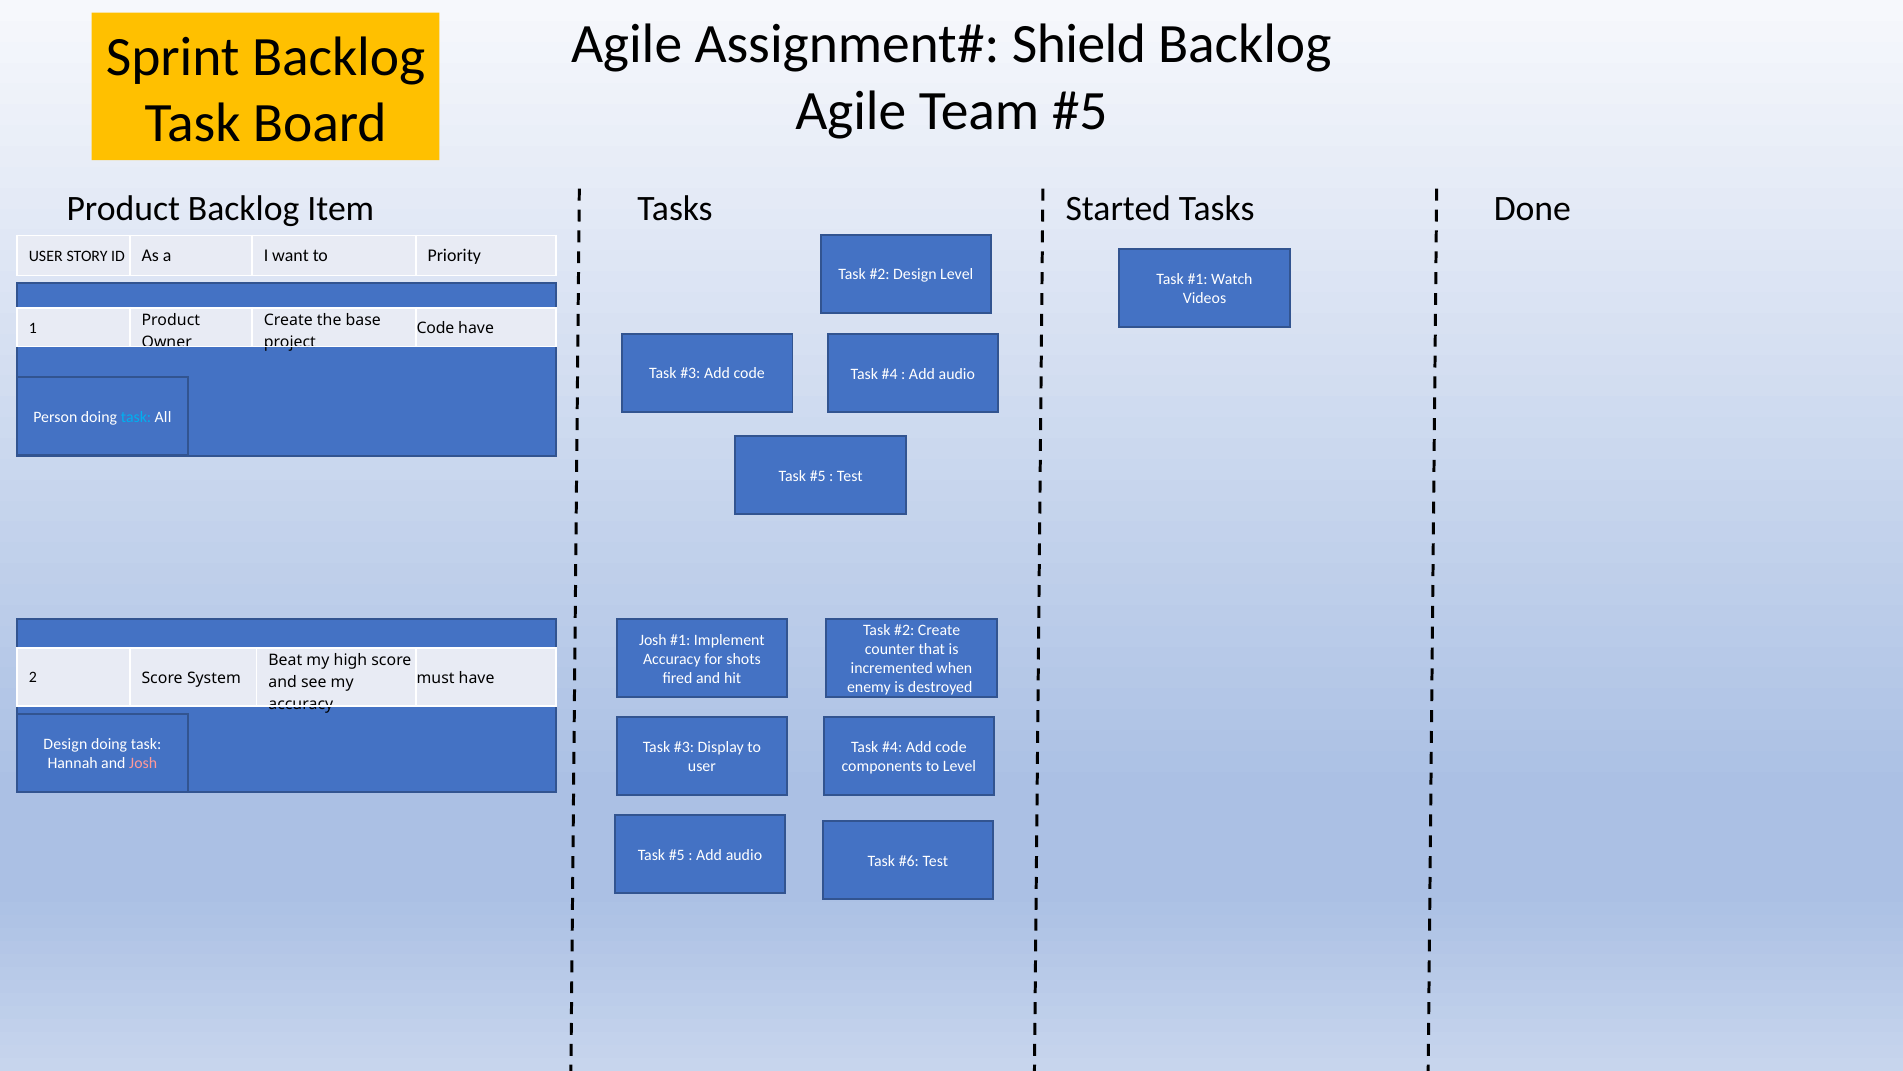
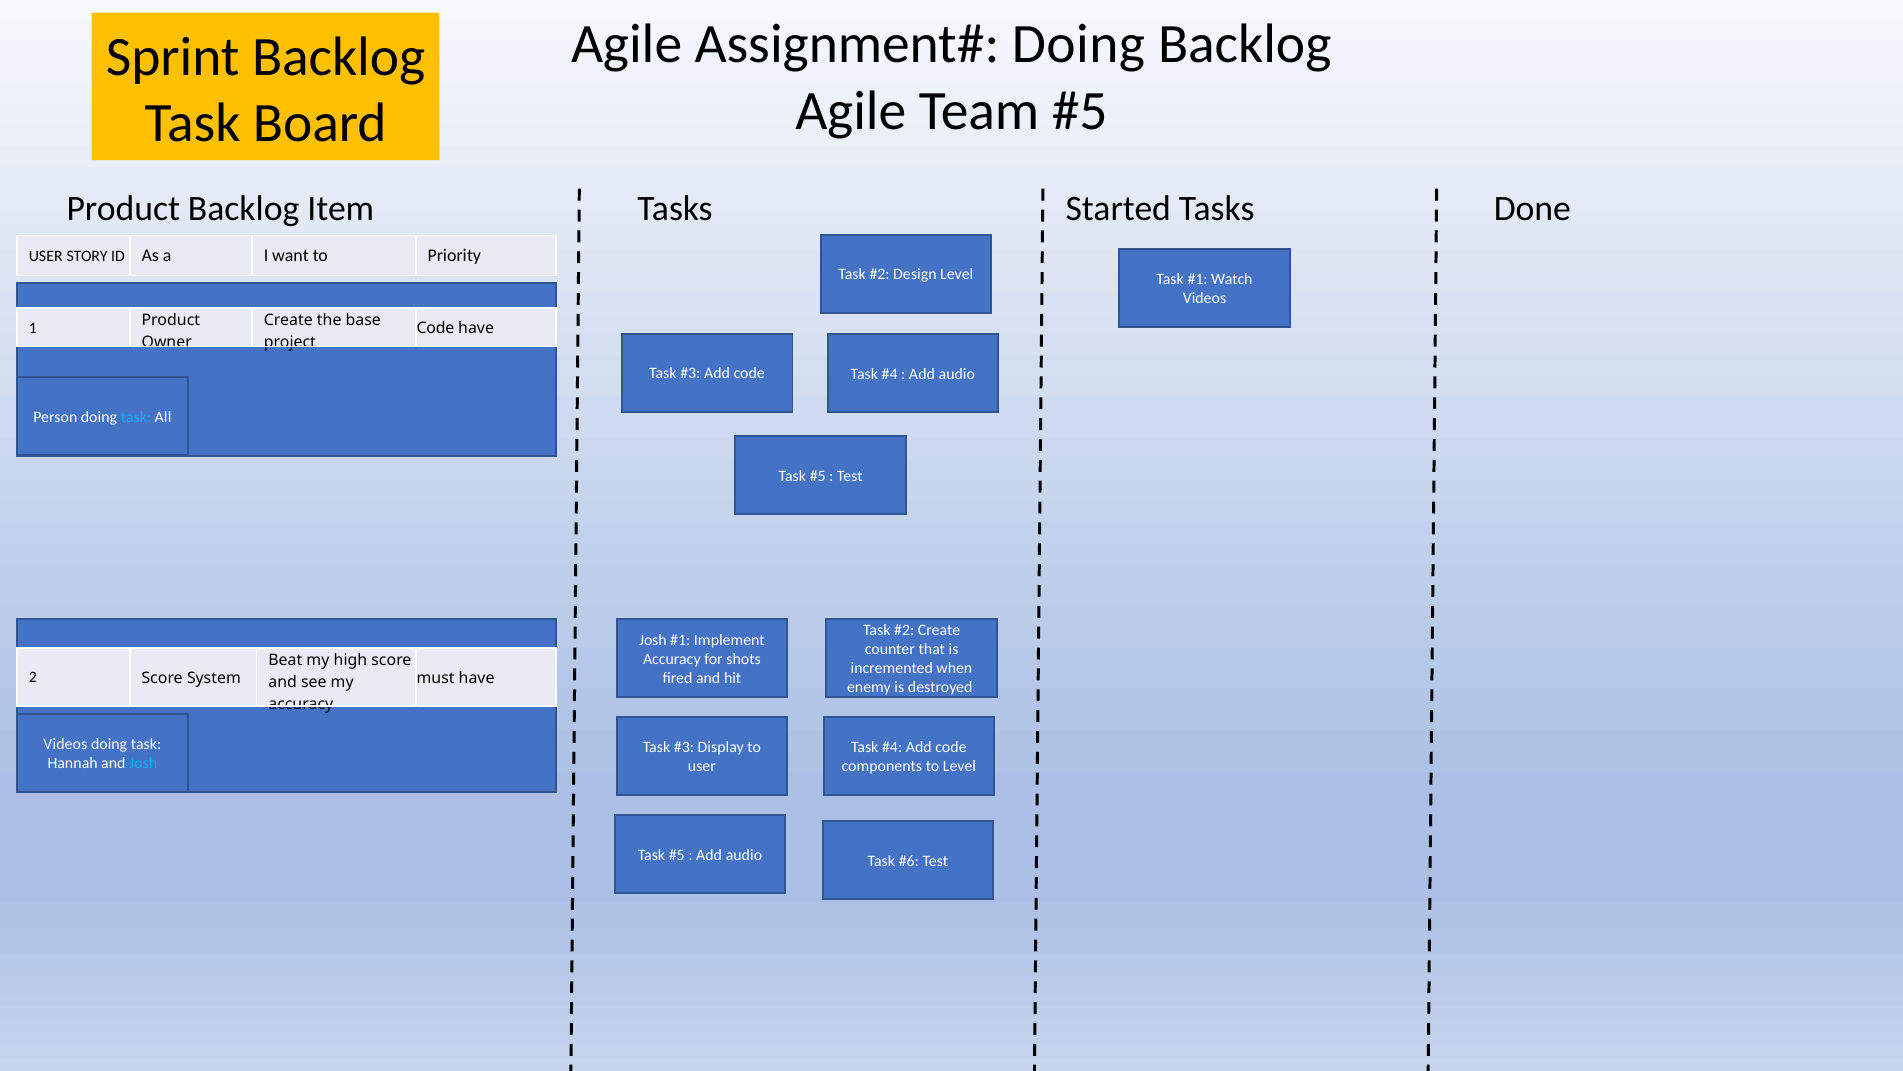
Shield: Shield -> Doing (1078, 44)
Design: Design -> Videos (65, 744)
Josh colour: pink -> light blue (143, 763)
